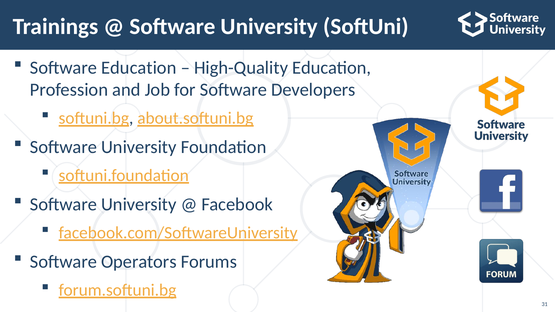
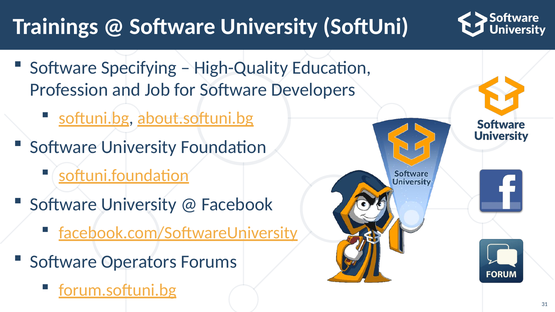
Software Education: Education -> Specifying (139, 68)
